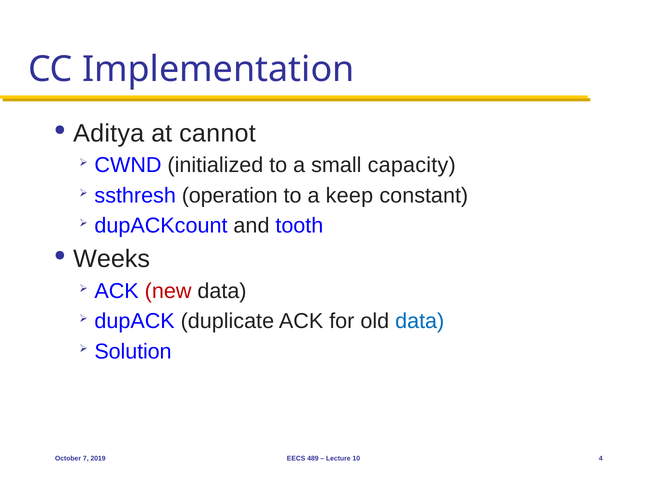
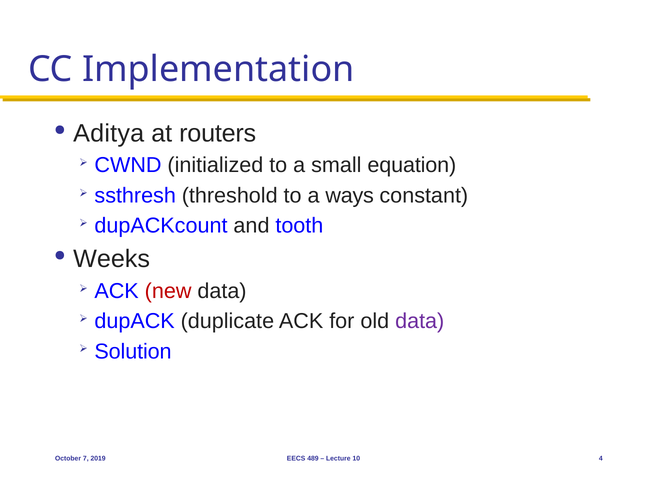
cannot: cannot -> routers (218, 133)
capacity: capacity -> equation (412, 165)
operation: operation -> threshold (230, 196)
keep: keep -> ways (350, 196)
data colour: blue -> purple (420, 321)
